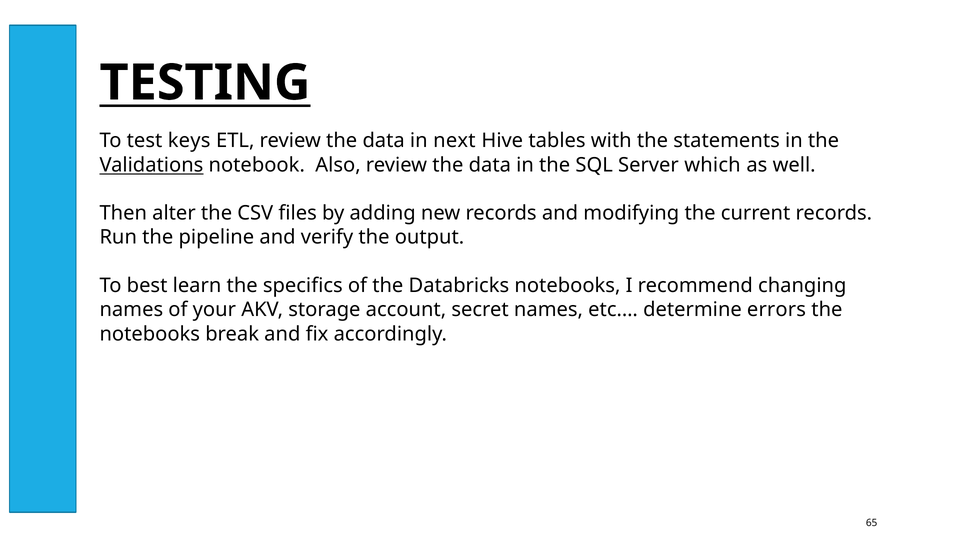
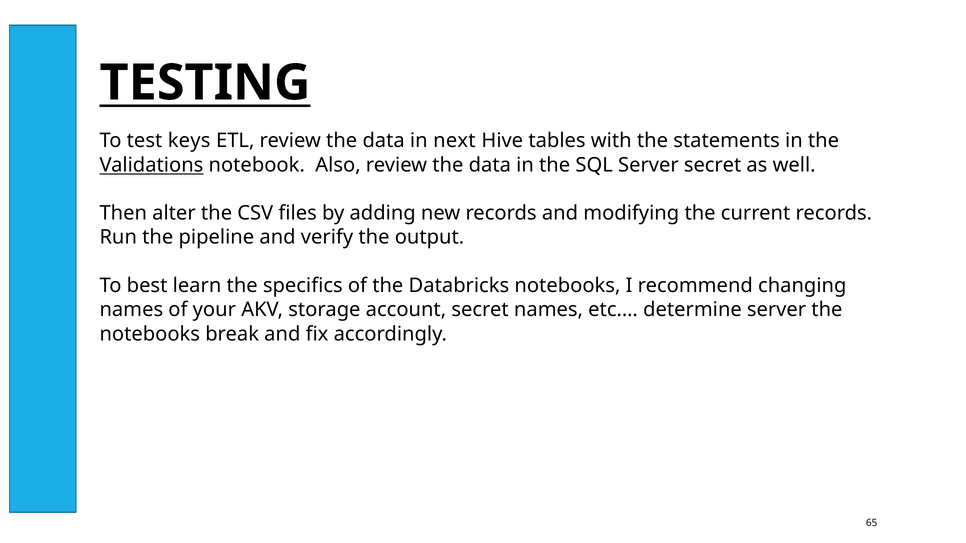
Server which: which -> secret (713, 165)
determine errors: errors -> server (777, 310)
